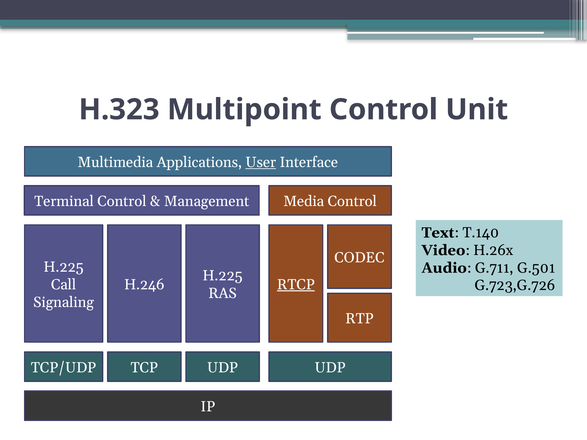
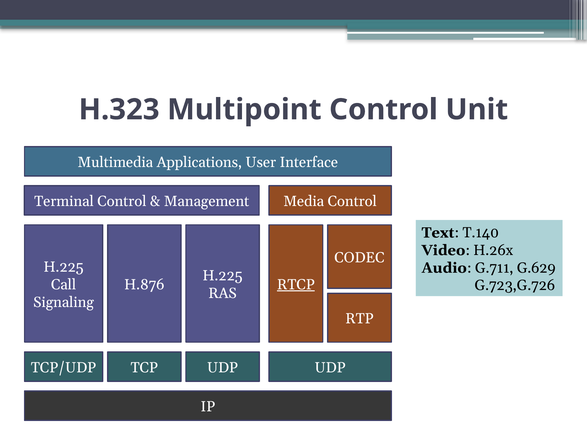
User underline: present -> none (261, 162)
G.501: G.501 -> G.629 (536, 268)
H.246: H.246 -> H.876 (144, 285)
